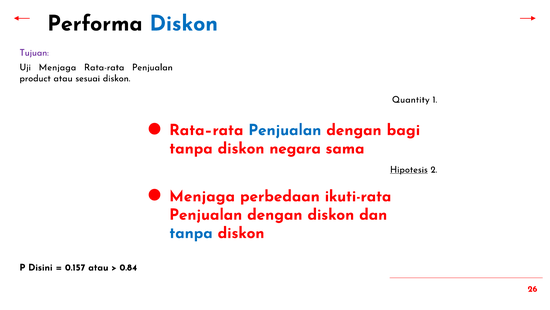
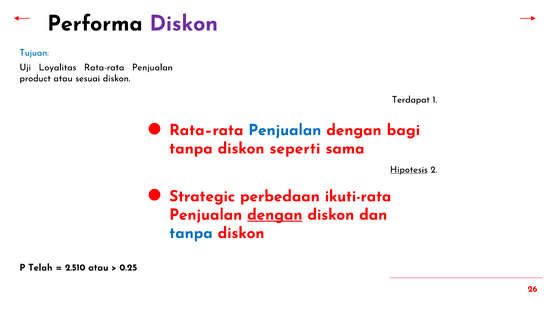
Diskon colour: blue -> purple (184, 23)
Tujuan colour: purple -> blue (34, 53)
Uji Menjaga: Menjaga -> Loyalitas (57, 67)
Quantity: Quantity -> Terdapat (411, 99)
negara: negara -> seperti (295, 148)
Menjaga: Menjaga -> Strategic (202, 196)
dengan underline: none -> present (275, 214)
Disini: Disini -> Telah (40, 267)
0.157: 0.157 -> 2.510 (75, 267)
0.84: 0.84 -> 0.25 (128, 267)
